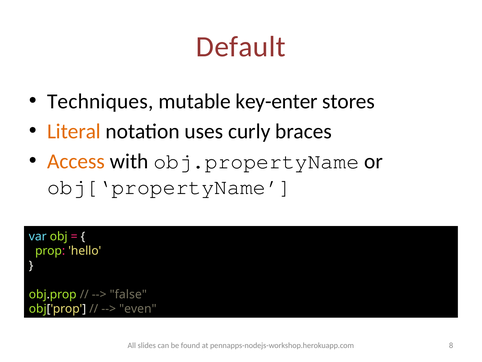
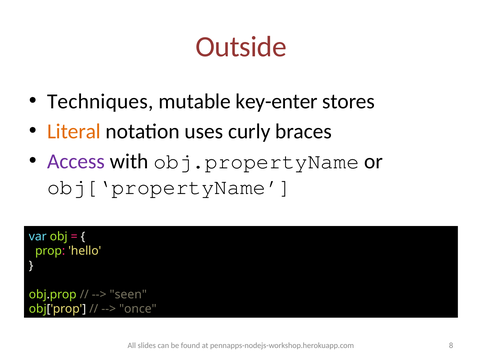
Default: Default -> Outside (241, 47)
Access colour: orange -> purple (76, 161)
false: false -> seen (128, 294)
even: even -> once (138, 308)
